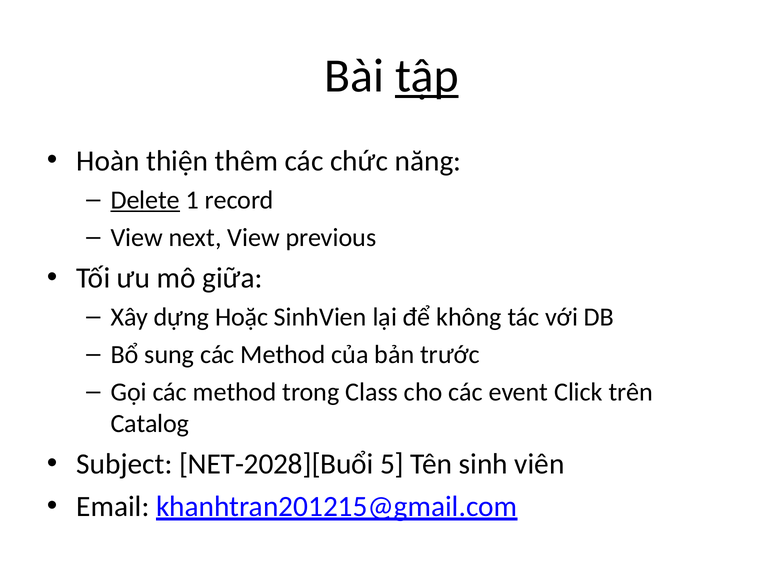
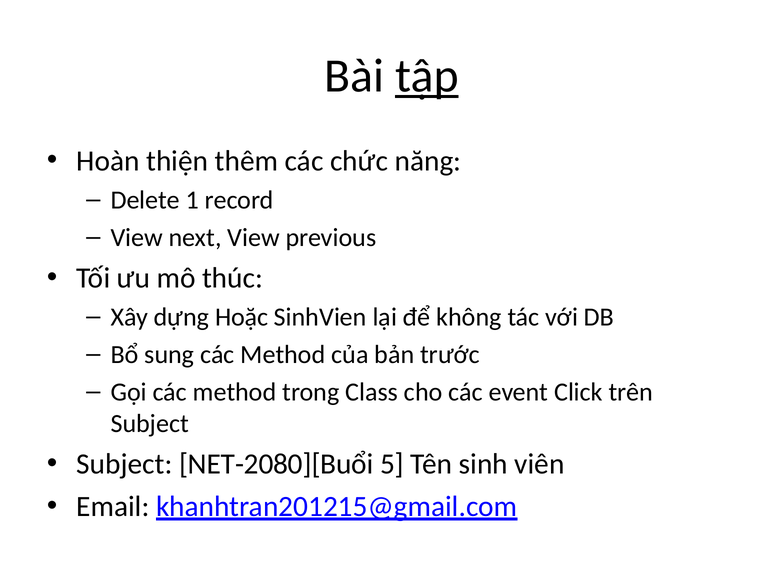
Delete underline: present -> none (145, 200)
giữa: giữa -> thúc (233, 278)
Catalog: Catalog -> Subject (150, 423)
NET-2028][Buổi: NET-2028][Buổi -> NET-2080][Buổi (276, 464)
